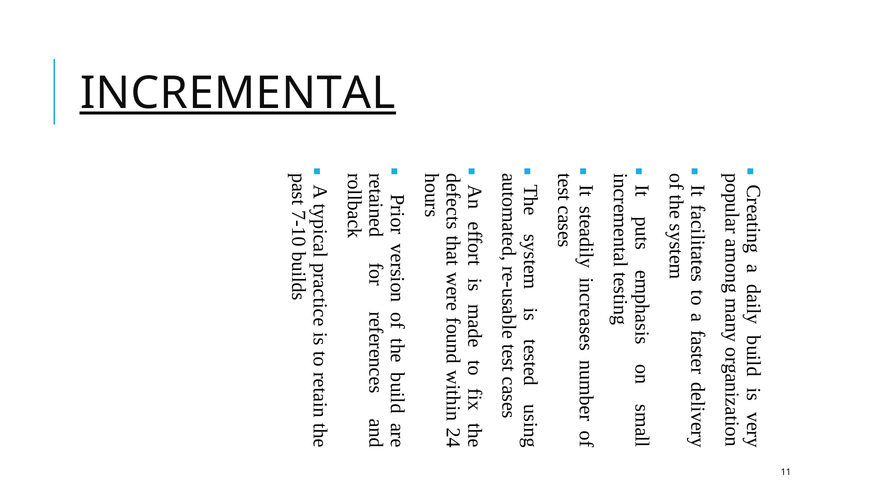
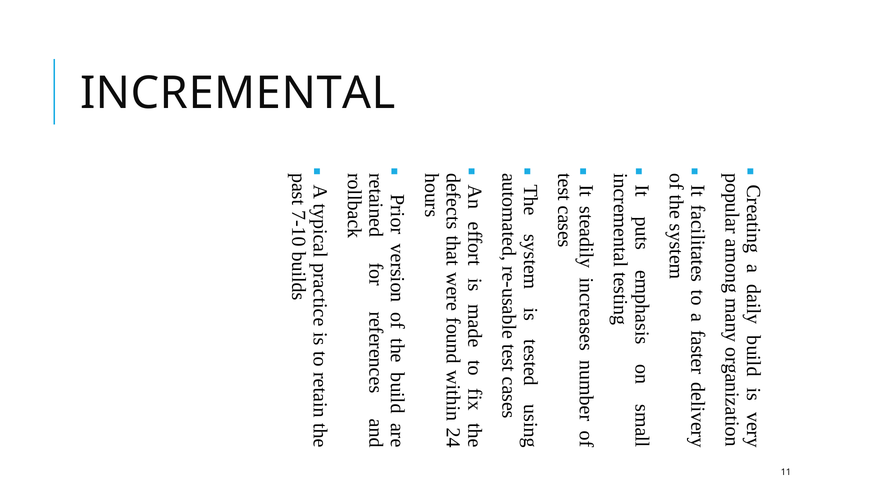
INCREMENTAL underline: present -> none (238, 93)
